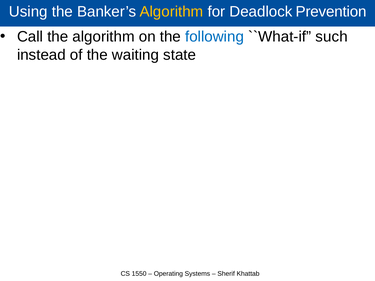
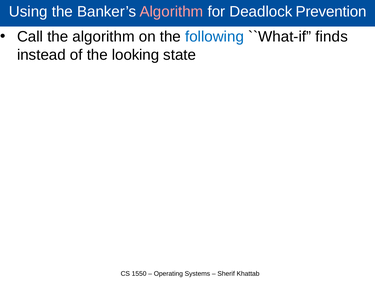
Algorithm colour: yellow -> pink (171, 12)
such: such -> finds (332, 37)
waiting: waiting -> looking (136, 55)
